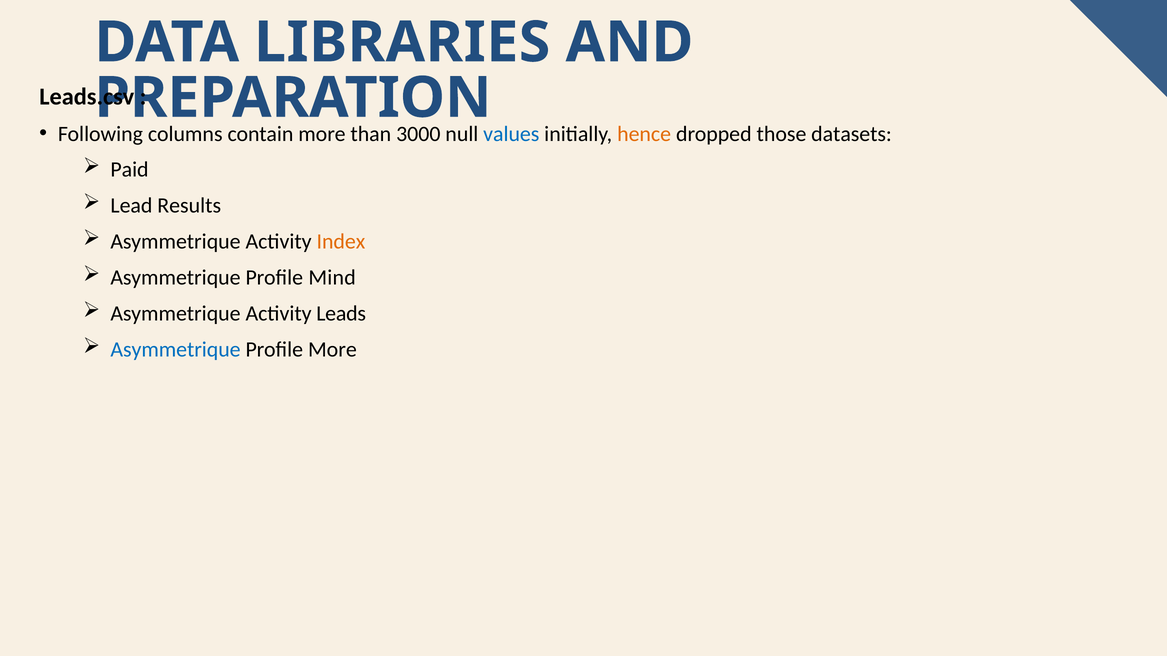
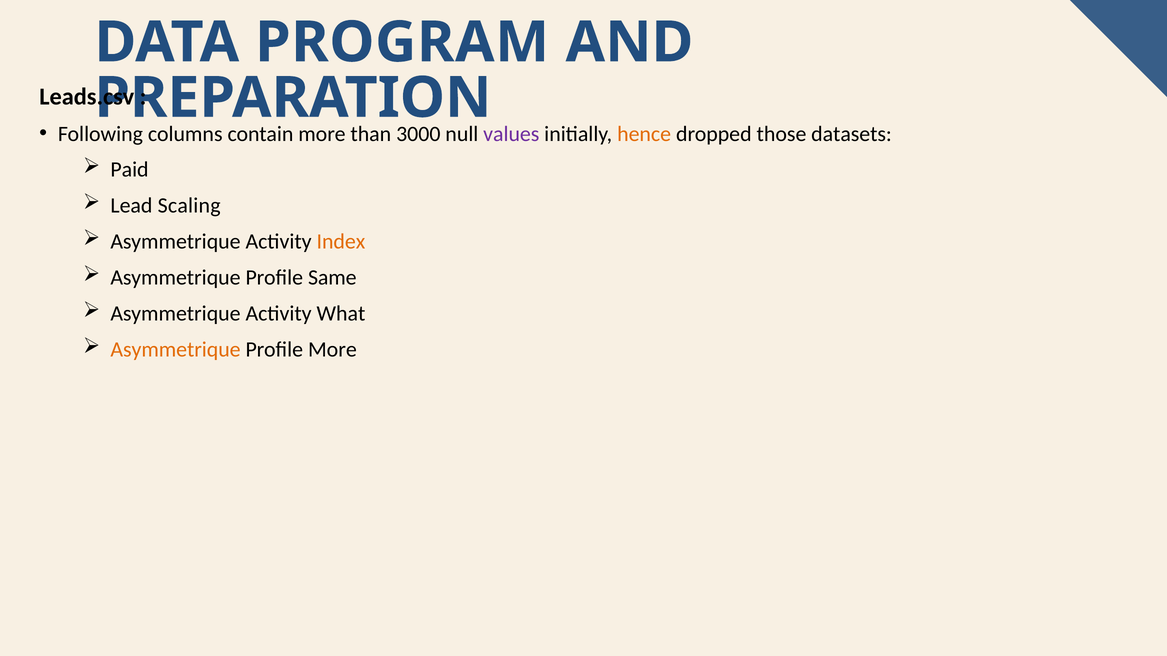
LIBRARIES: LIBRARIES -> PROGRAM (402, 43)
values colour: blue -> purple (511, 134)
Results: Results -> Scaling (189, 206)
Mind: Mind -> Same (332, 278)
Leads: Leads -> What (341, 314)
Asymmetrique colour: blue -> orange (176, 350)
